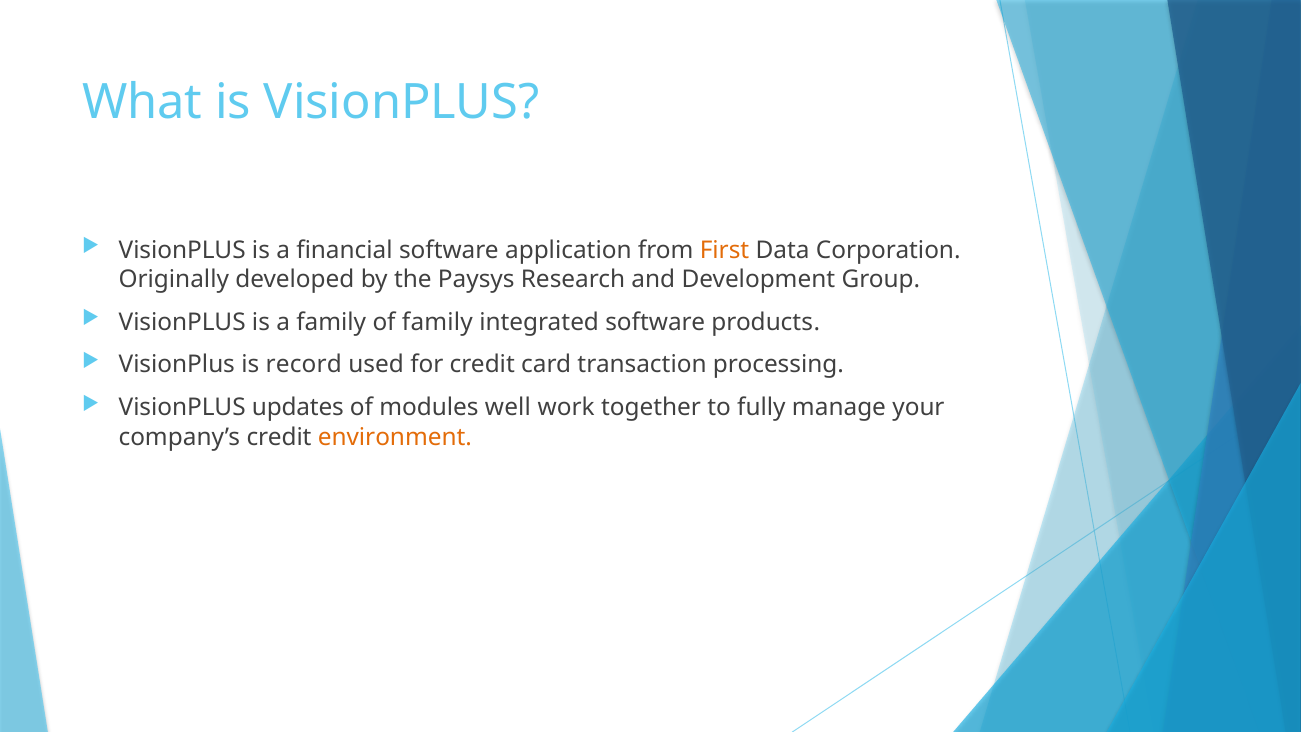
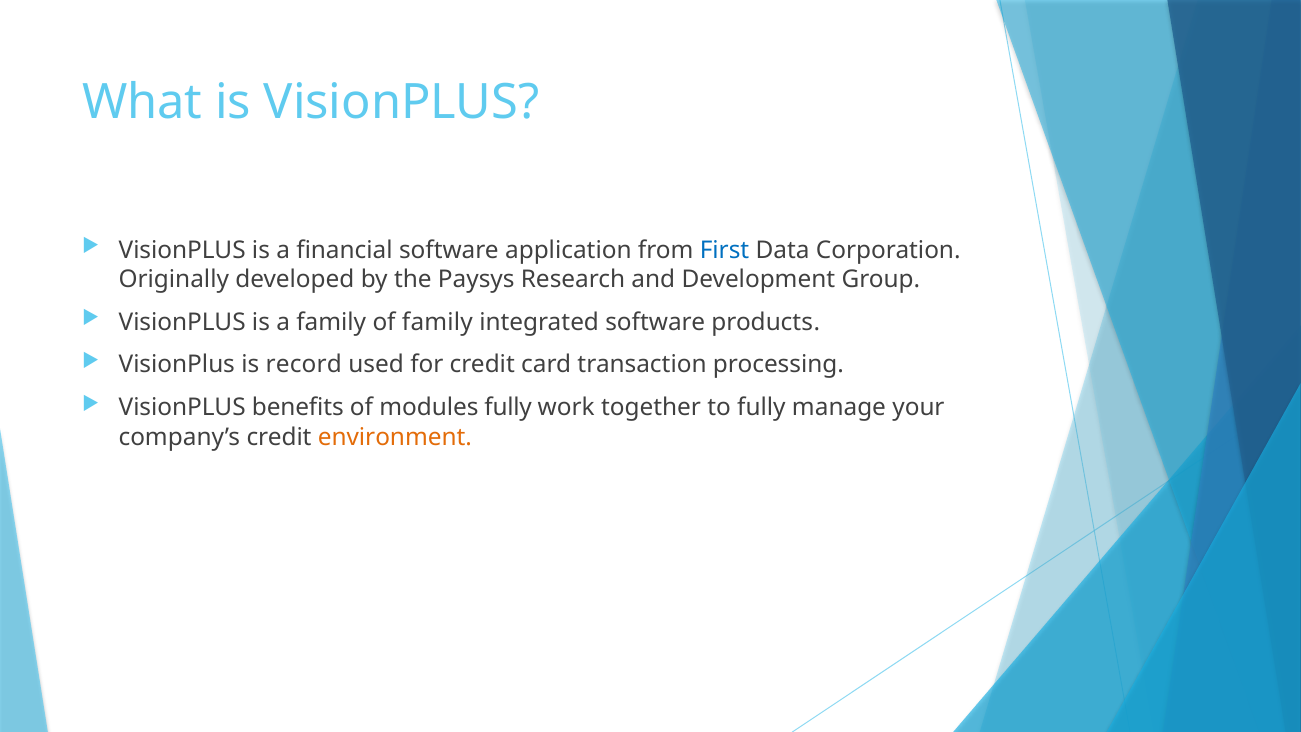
First colour: orange -> blue (725, 250)
updates: updates -> benefits (298, 408)
modules well: well -> fully (508, 408)
